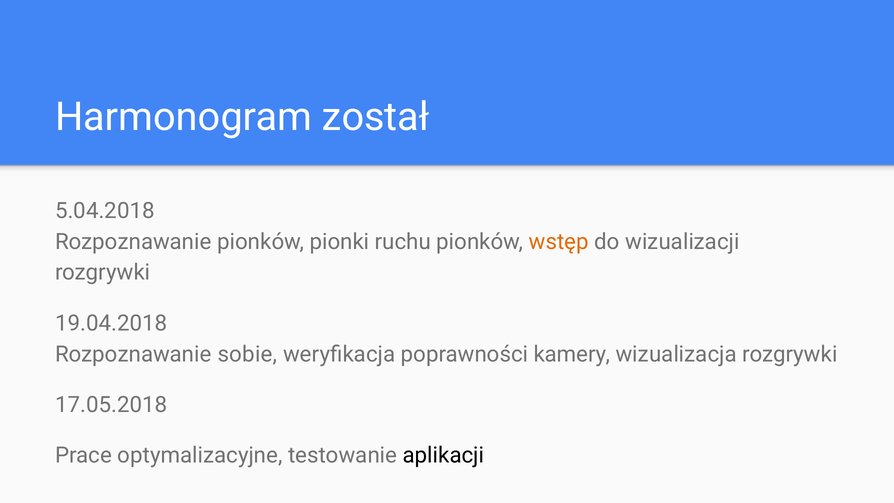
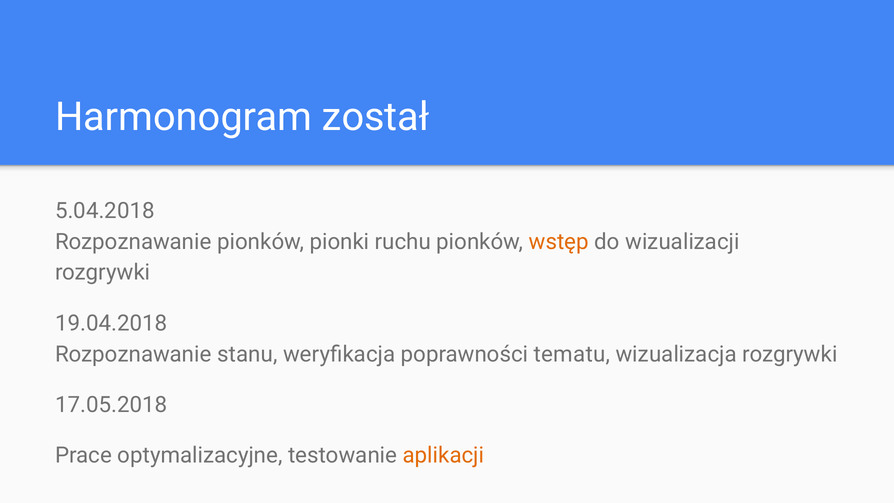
sobie: sobie -> stanu (247, 354)
kamery: kamery -> tematu (572, 354)
aplikacji colour: black -> orange (443, 455)
